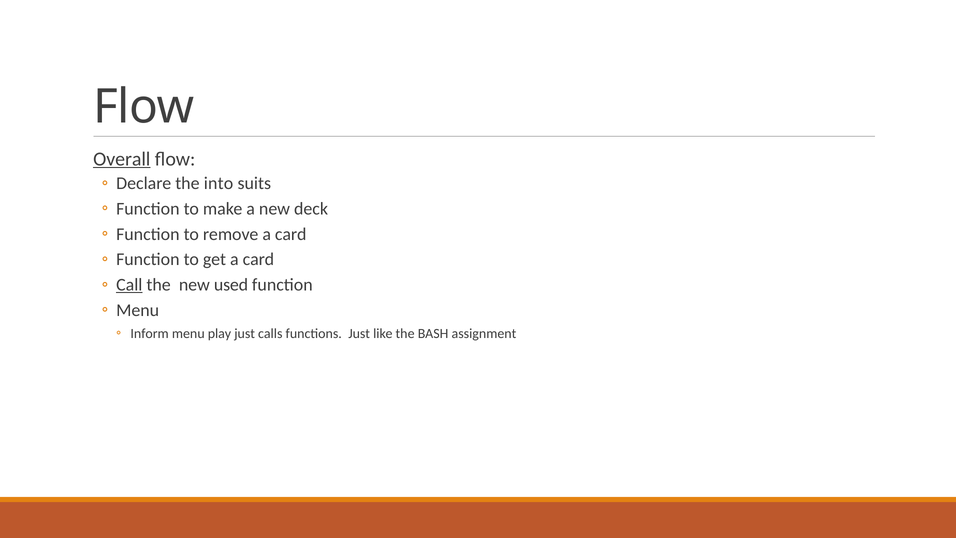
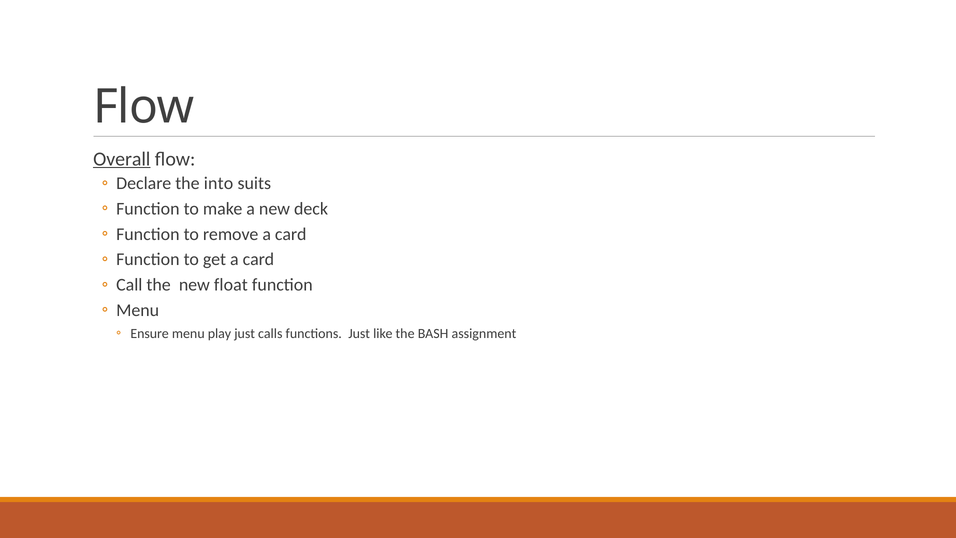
Call underline: present -> none (129, 285)
used: used -> float (231, 285)
Inform: Inform -> Ensure (150, 333)
